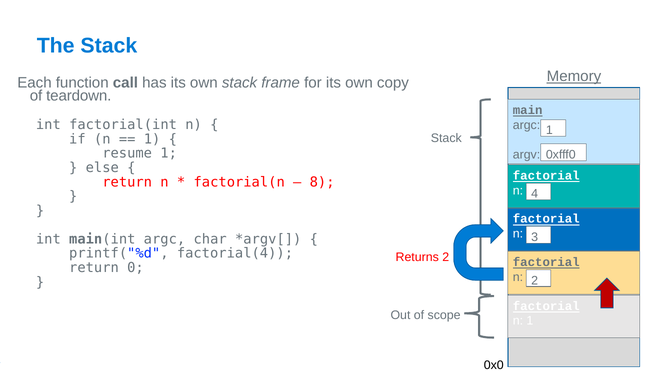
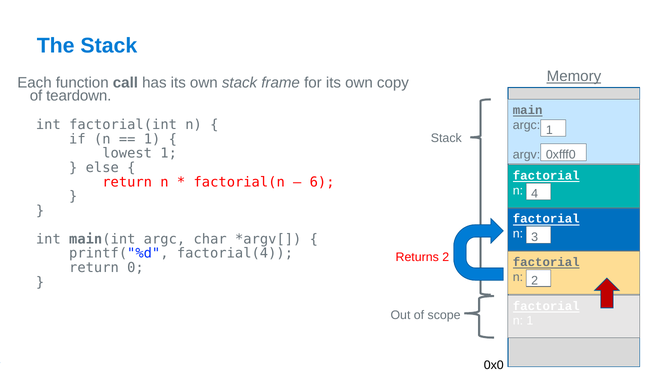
resume: resume -> lowest (127, 153)
8: 8 -> 6 (322, 182)
